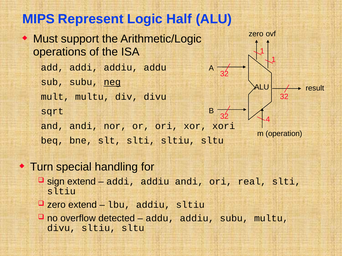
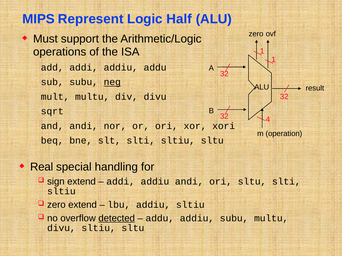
Turn: Turn -> Real (42, 167)
ori real: real -> sltu (252, 182)
detected underline: none -> present (117, 219)
